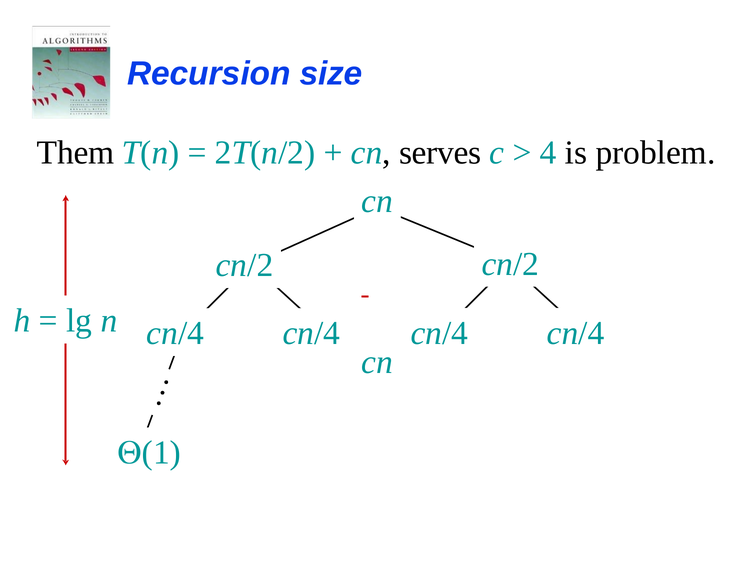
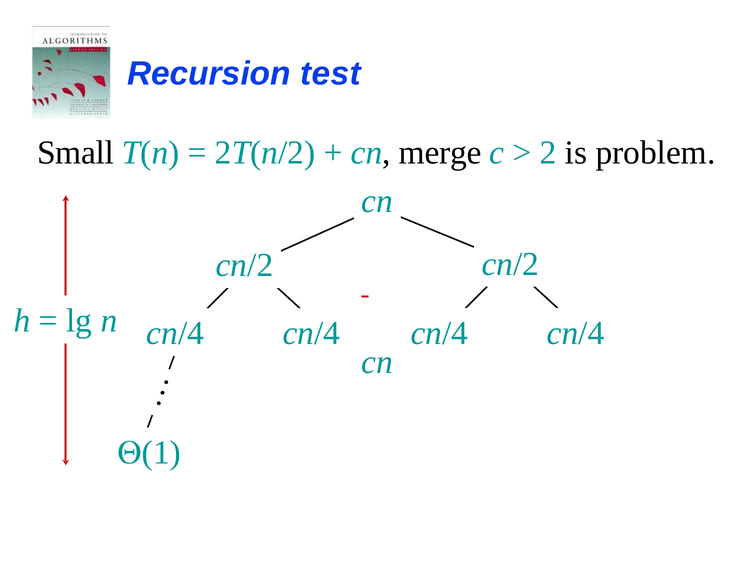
size: size -> test (331, 74)
Them: Them -> Small (76, 152)
serves: serves -> merge (440, 152)
4: 4 -> 2 (548, 152)
